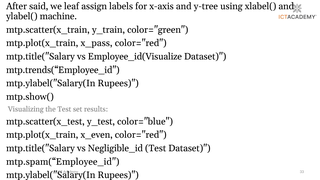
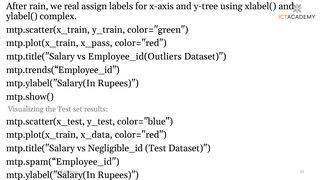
said: said -> rain (39, 6)
leaf: leaf -> real (72, 6)
machine: machine -> complex (58, 16)
Employee_id(Visualize: Employee_id(Visualize -> Employee_id(Outliers (135, 57)
x_even: x_even -> x_data (97, 135)
